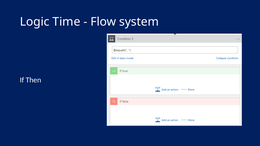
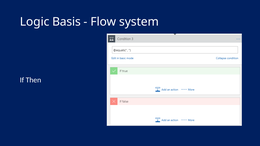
Time: Time -> Basis (67, 22)
